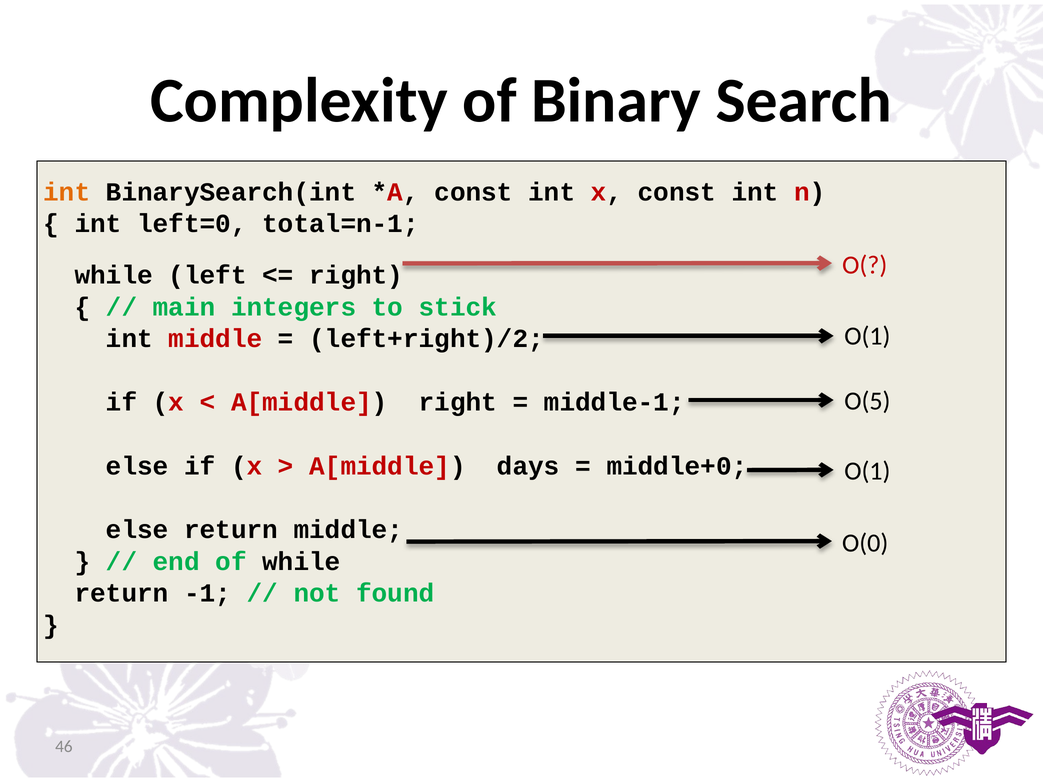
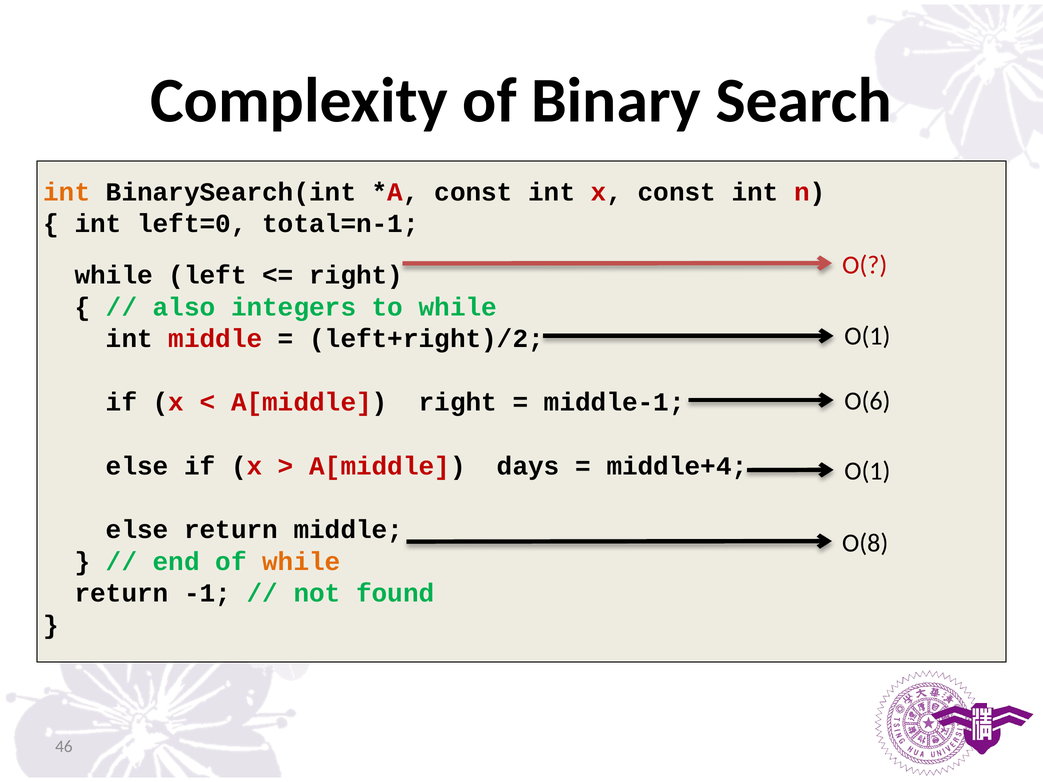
main: main -> also (184, 307)
to stick: stick -> while (458, 307)
O(5: O(5 -> O(6 (867, 401)
middle+0: middle+0 -> middle+4 (677, 466)
O(0: O(0 -> O(8 (865, 543)
while colour: black -> orange (301, 562)
